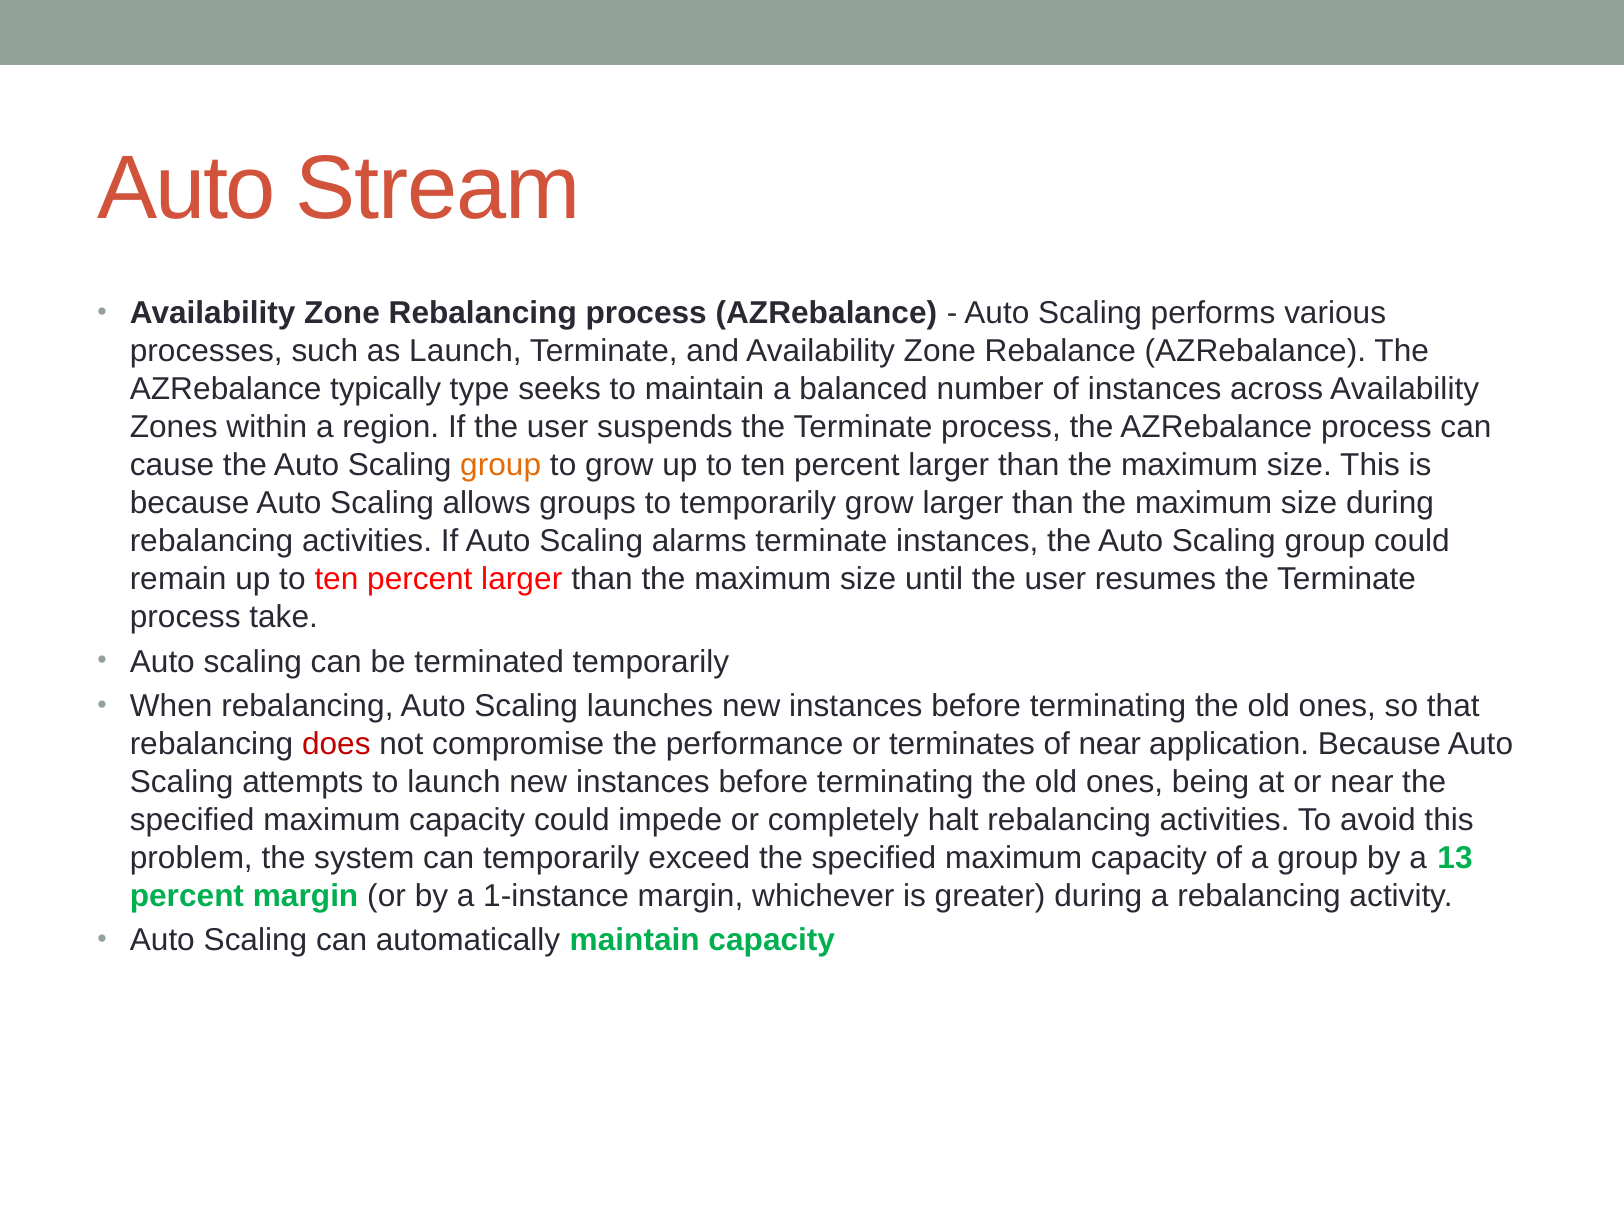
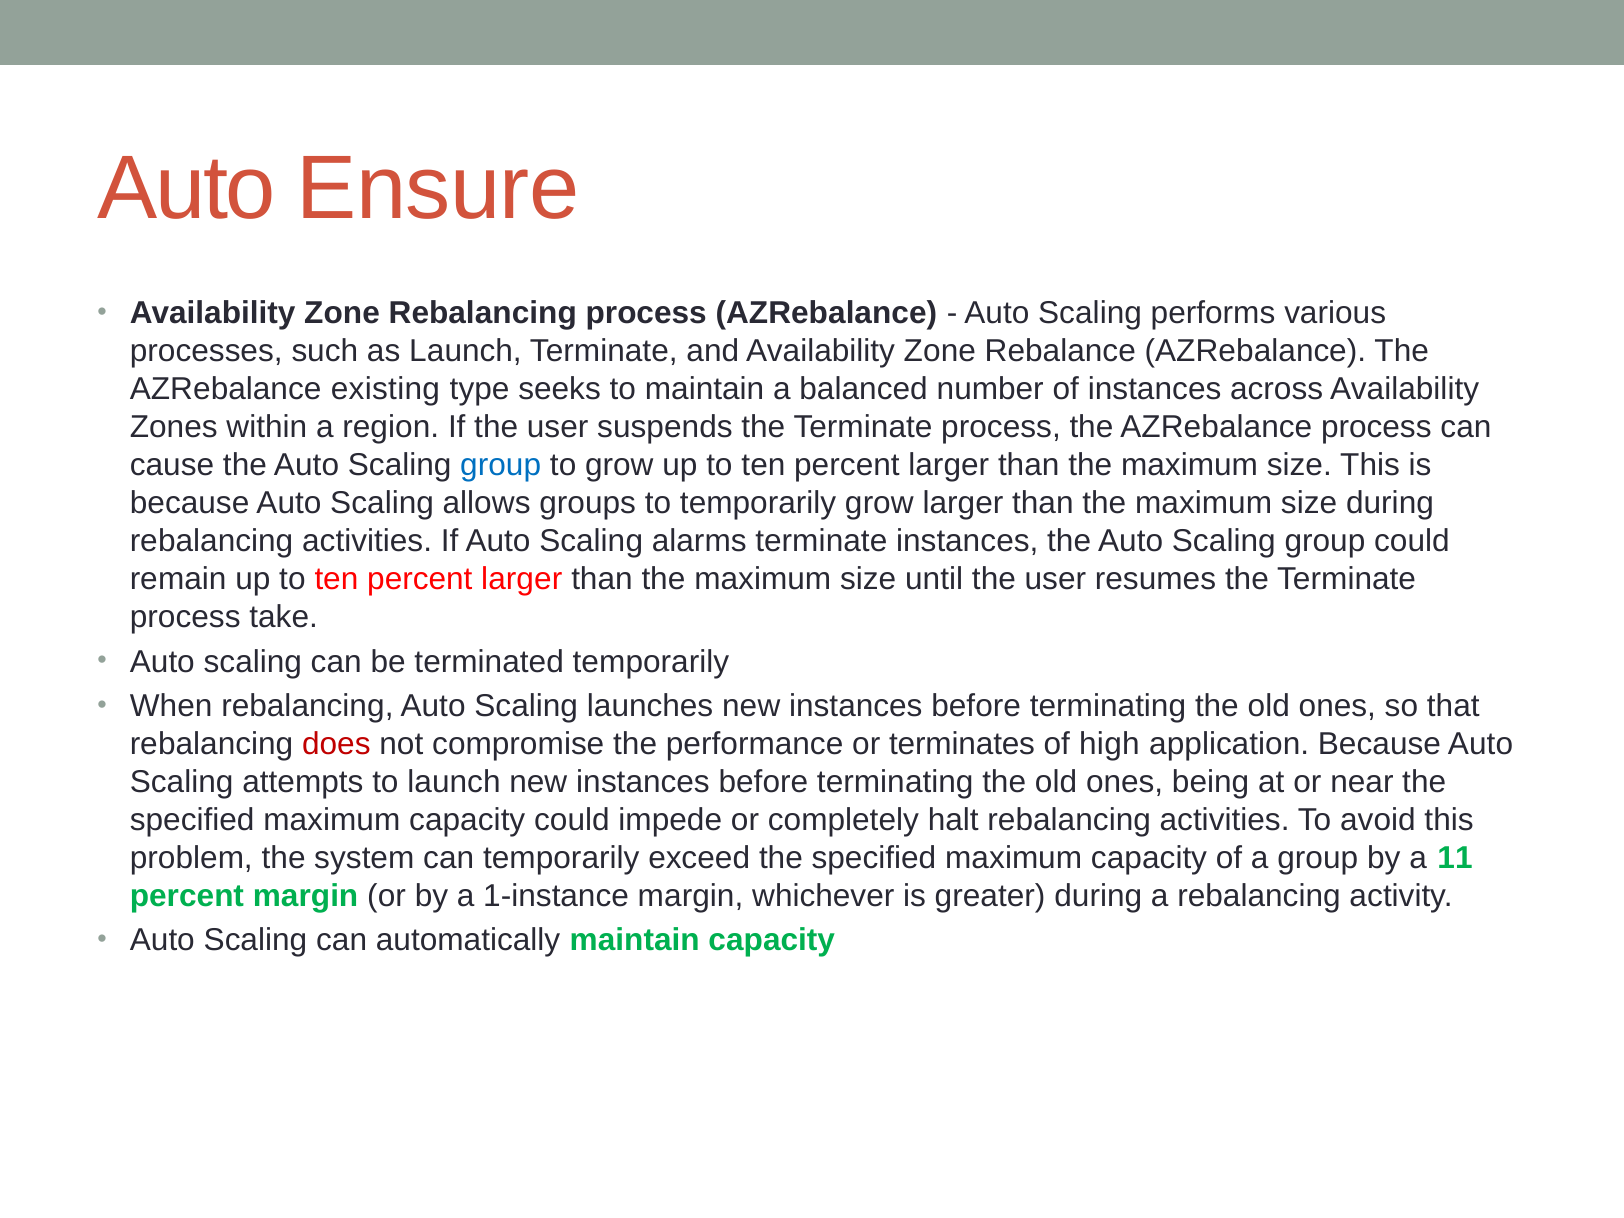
Stream: Stream -> Ensure (438, 189)
typically: typically -> existing (385, 390)
group colour: orange -> blue (501, 465)
of near: near -> high (1109, 744)
13: 13 -> 11 (1455, 858)
